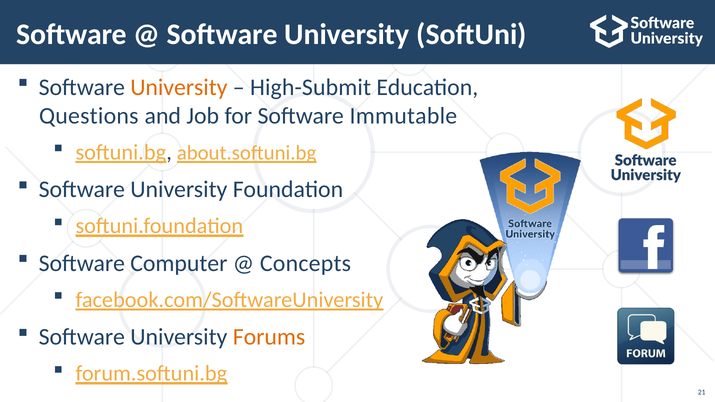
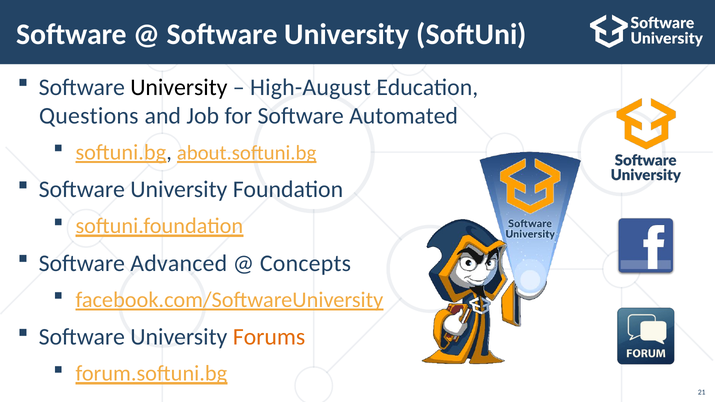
University colour: orange -> black (179, 87)
High-Submit: High-Submit -> High-August (310, 87)
Immutable: Immutable -> Automated (404, 116)
Computer: Computer -> Advanced (179, 263)
